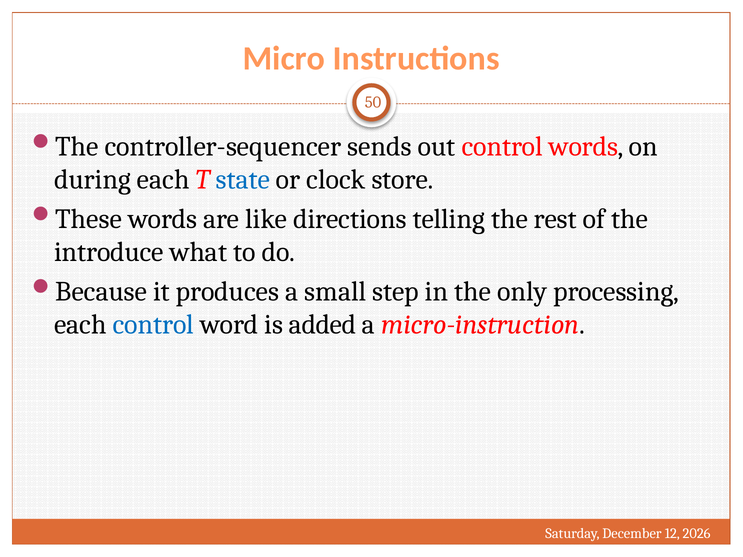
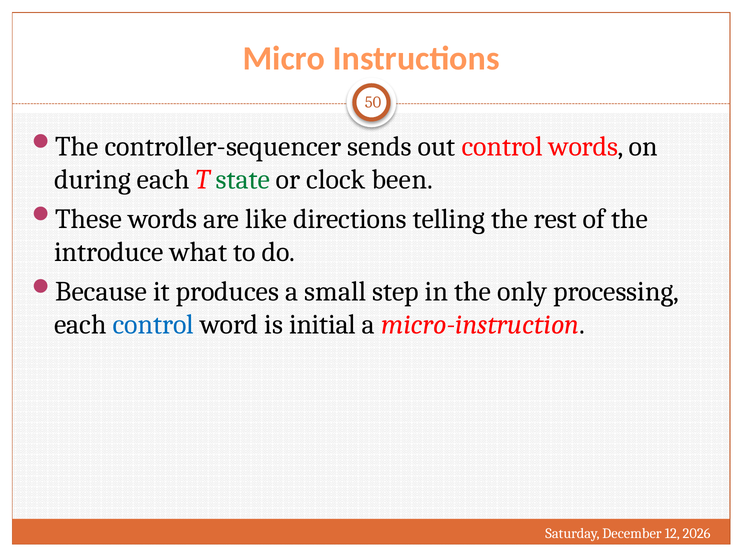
state colour: blue -> green (243, 180)
store: store -> been (402, 180)
added: added -> initial (323, 325)
